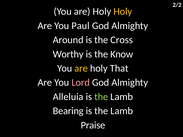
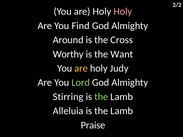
Holy colour: yellow -> pink (123, 12)
Paul: Paul -> Find (81, 26)
Know: Know -> Want (122, 54)
That: That -> Judy (119, 68)
Lord colour: pink -> light green (81, 83)
Alleluia: Alleluia -> Stirring (68, 97)
Bearing: Bearing -> Alleluia (68, 111)
